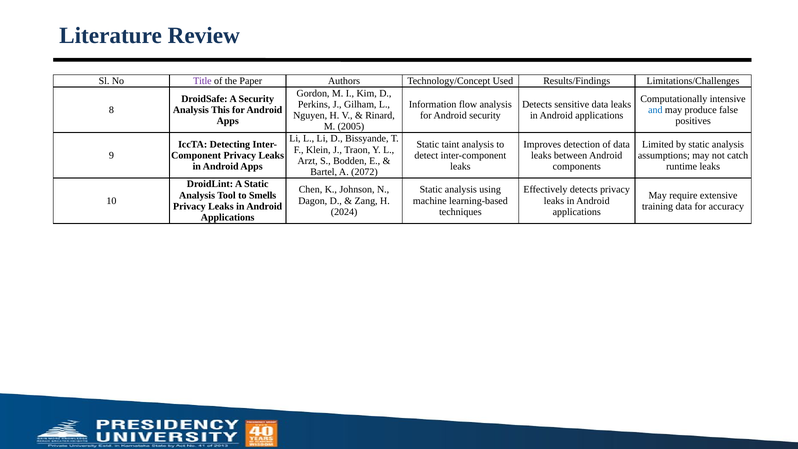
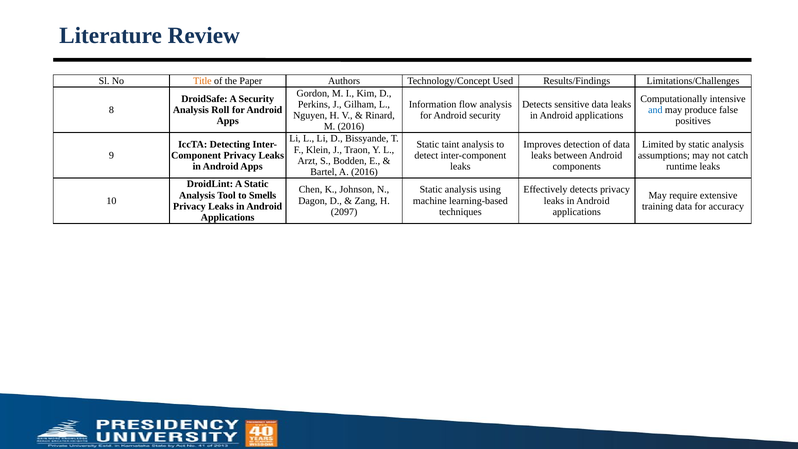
Title colour: purple -> orange (202, 81)
This: This -> Roll (220, 110)
M 2005: 2005 -> 2016 (351, 126)
A 2072: 2072 -> 2016 (364, 172)
2024: 2024 -> 2097 (344, 212)
